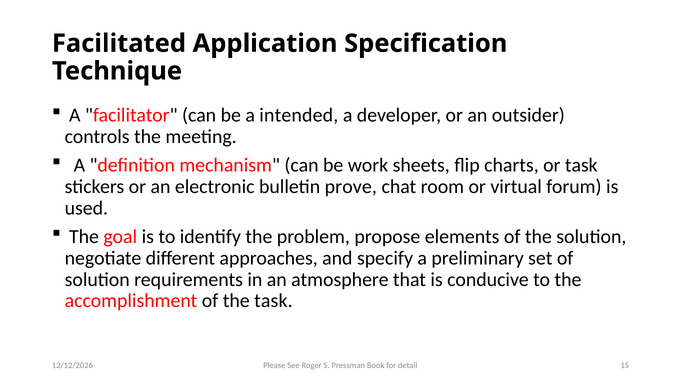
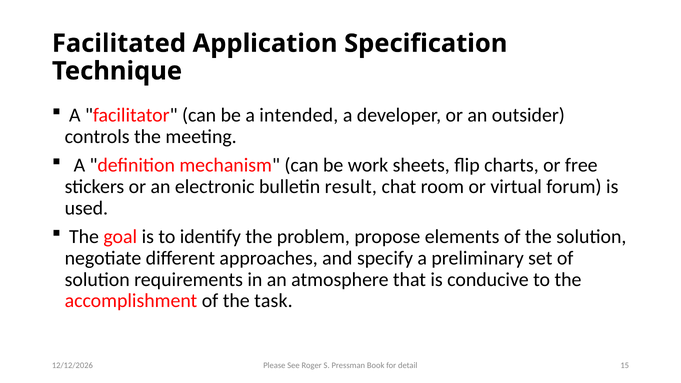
or task: task -> free (581, 165)
prove: prove -> result (351, 187)
